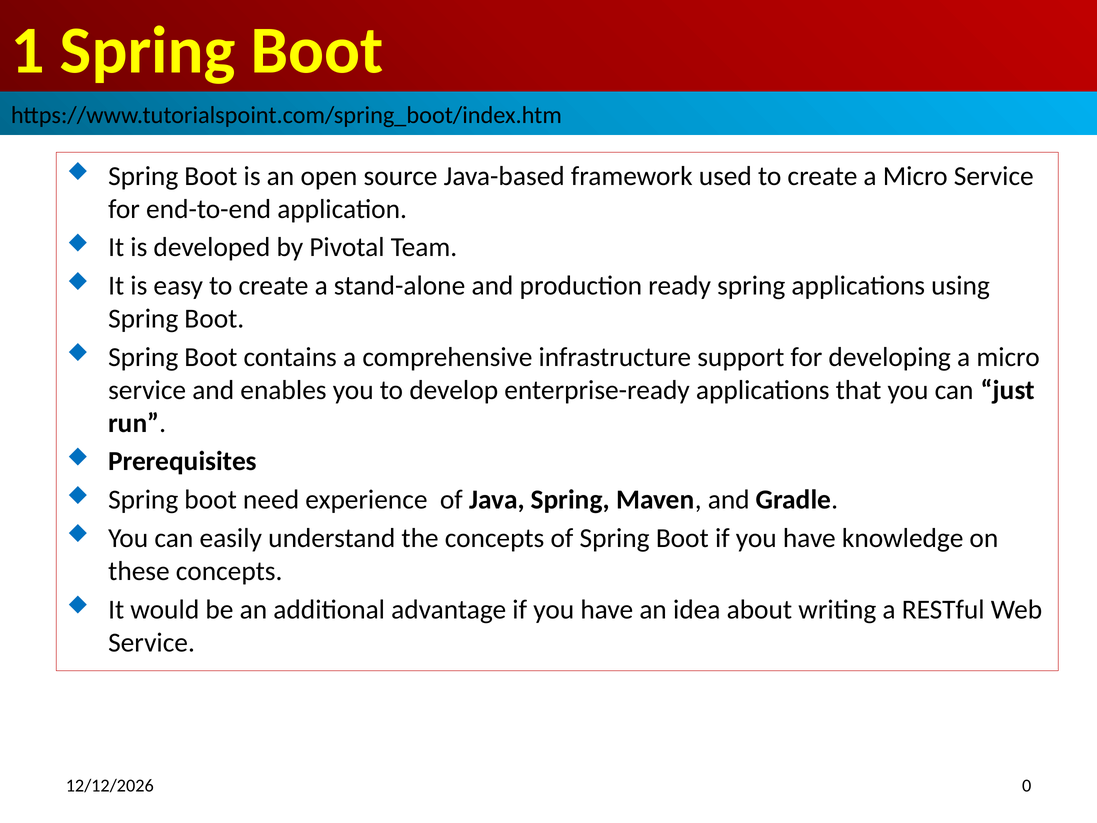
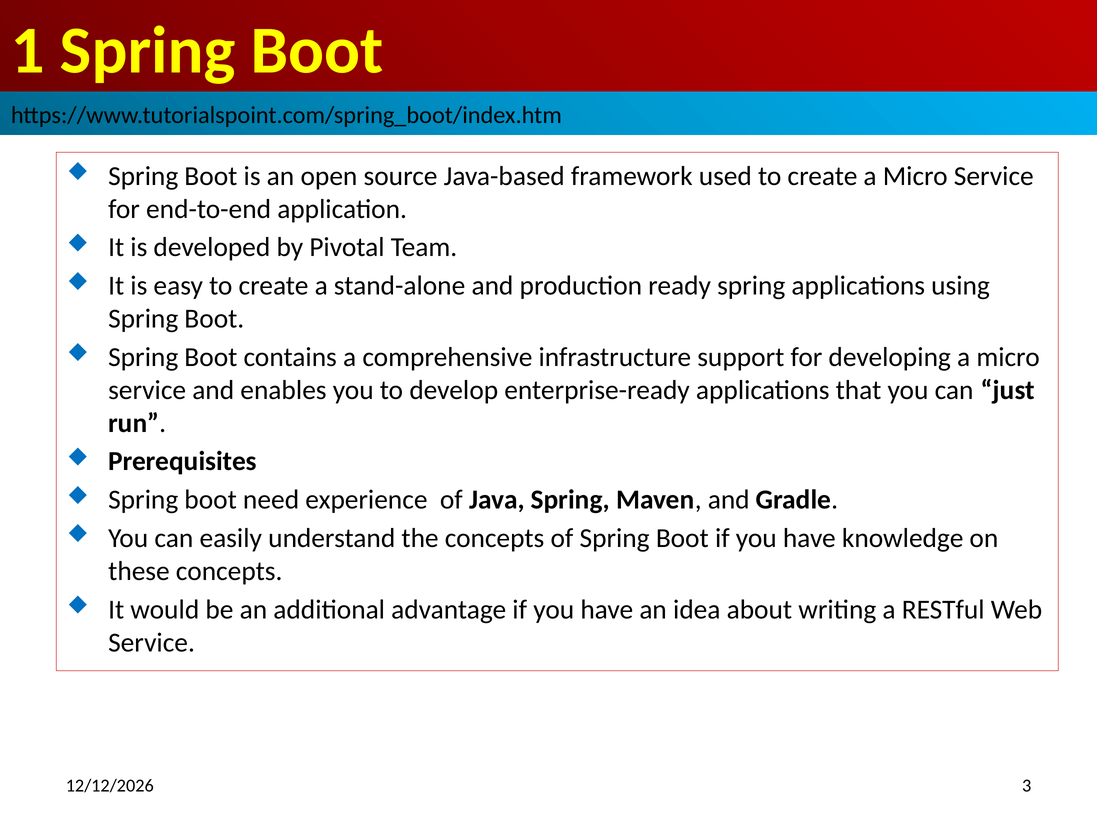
0: 0 -> 3 (1027, 786)
